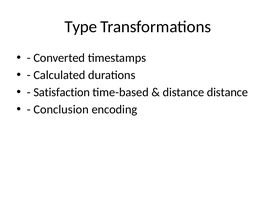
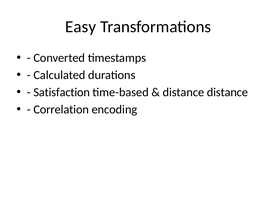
Type: Type -> Easy (81, 27)
Conclusion: Conclusion -> Correlation (61, 109)
